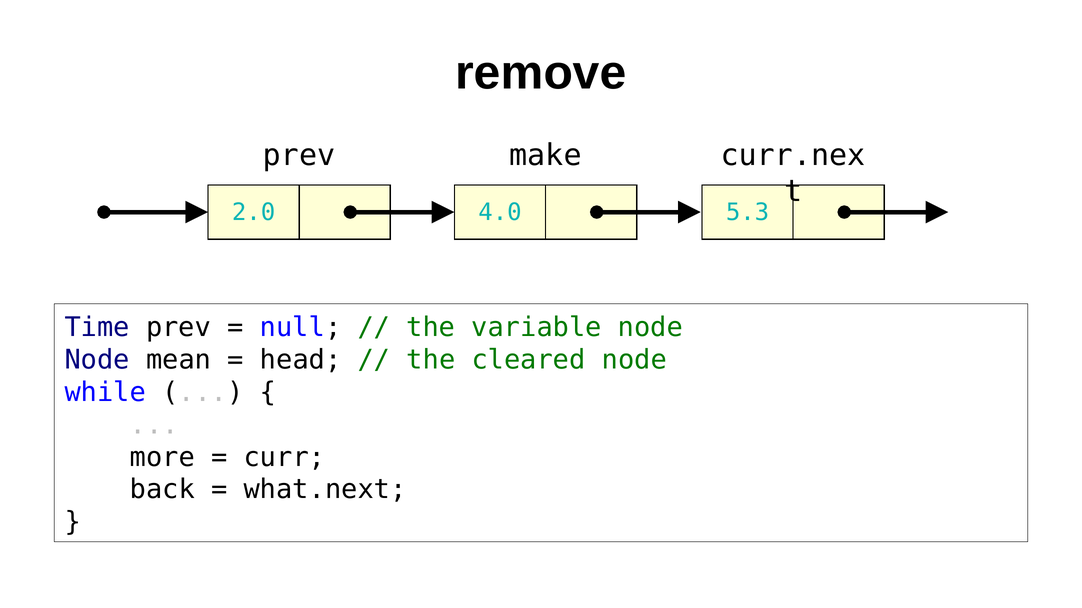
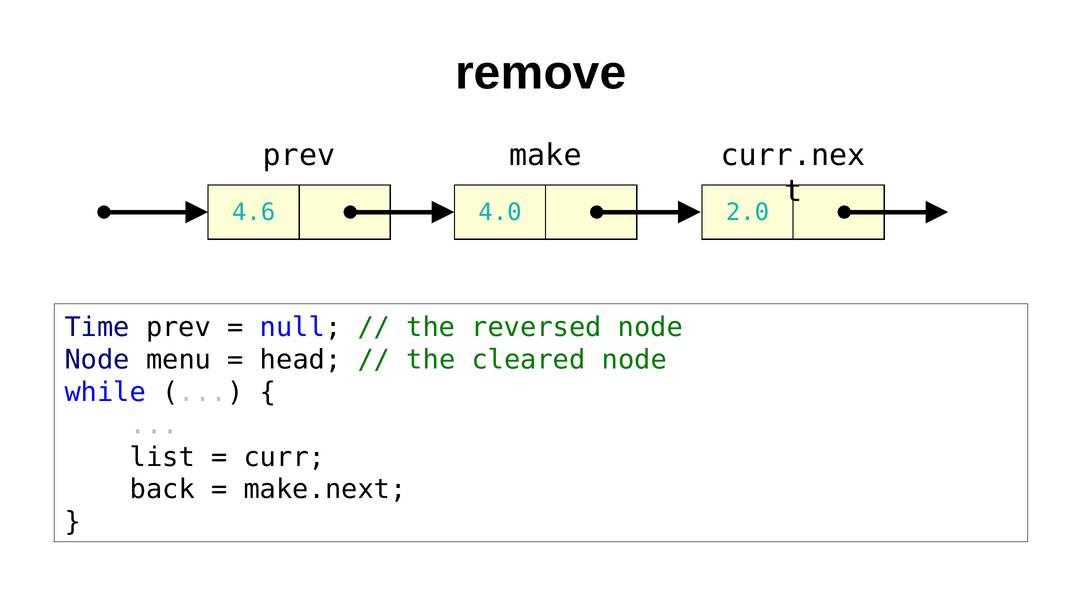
2.0: 2.0 -> 4.6 (254, 213)
5.3: 5.3 -> 2.0 (748, 213)
variable: variable -> reversed (537, 328)
mean: mean -> menu (179, 360)
more: more -> list (162, 458)
what.next: what.next -> make.next (325, 490)
